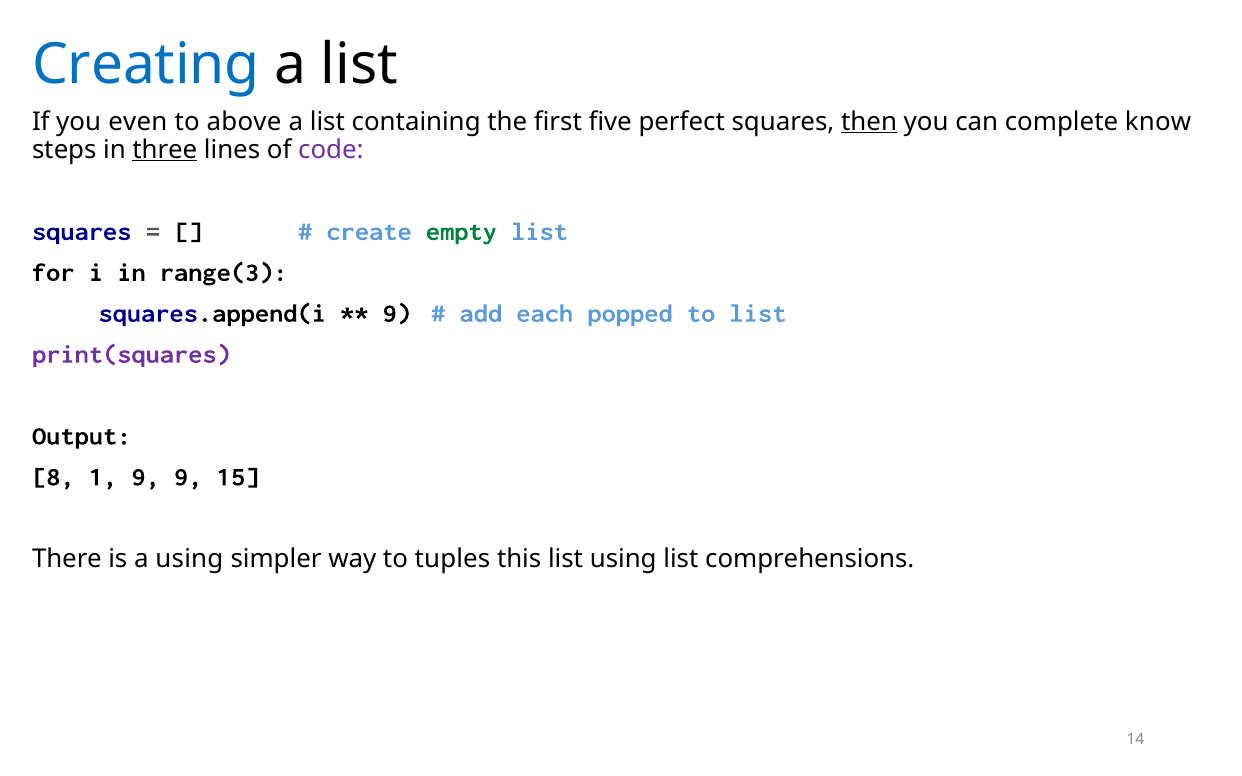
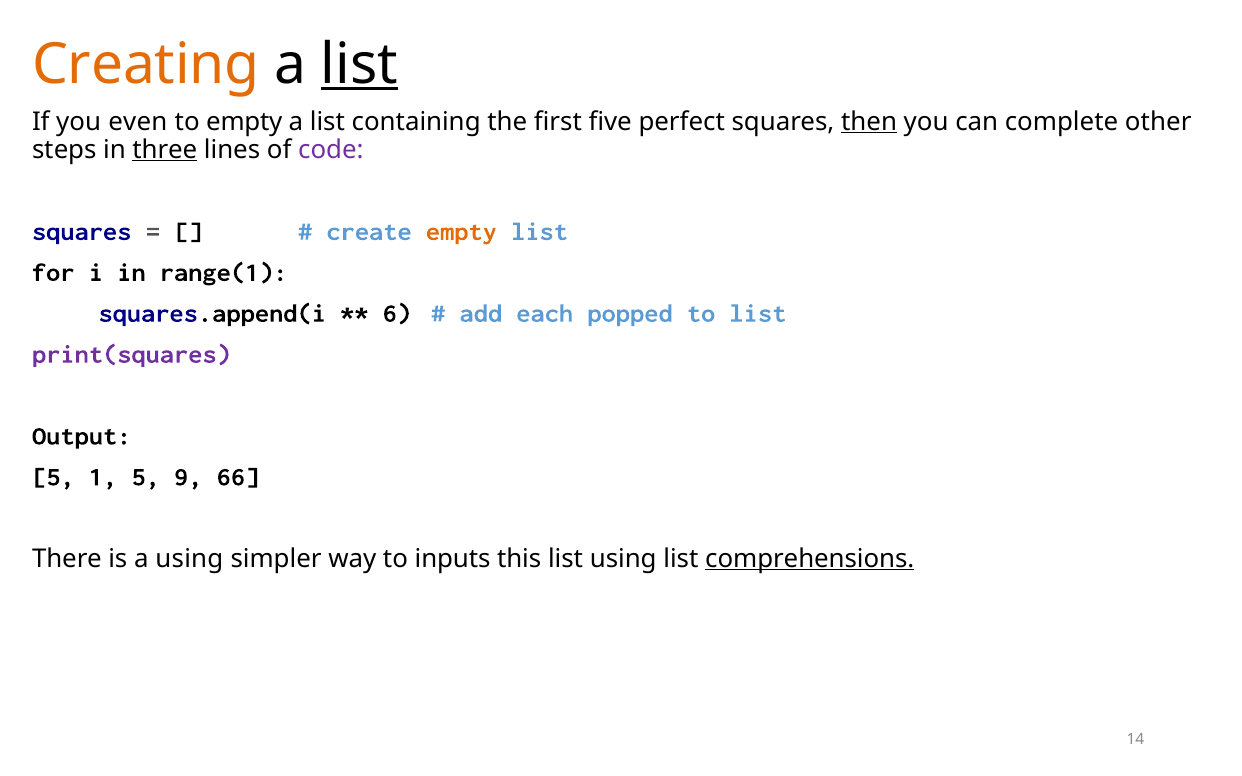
Creating colour: blue -> orange (146, 64)
list underline: none -> present (360, 64)
to above: above -> empty (244, 122)
know: know -> other (1158, 122)
empty colour: green -> orange (461, 231)
range(3: range(3 -> range(1 (224, 272)
9: 9 -> 6 (397, 313)
8: 8 -> 5 (53, 477)
1 9: 9 -> 5 (146, 477)
15: 15 -> 66 (238, 477)
tuples: tuples -> inputs (453, 559)
comprehensions underline: none -> present (810, 559)
